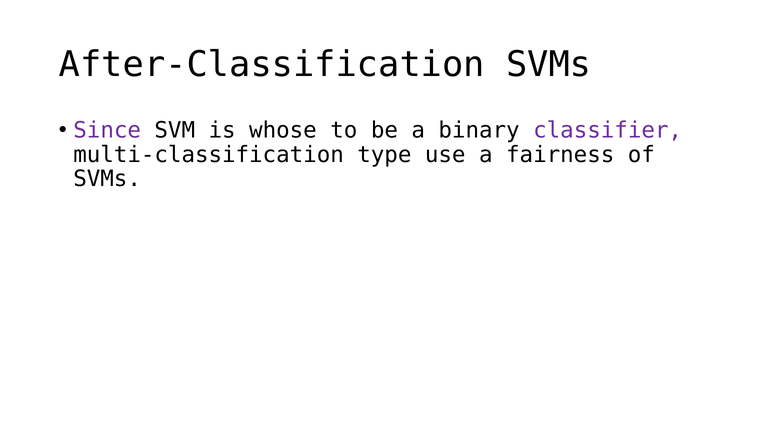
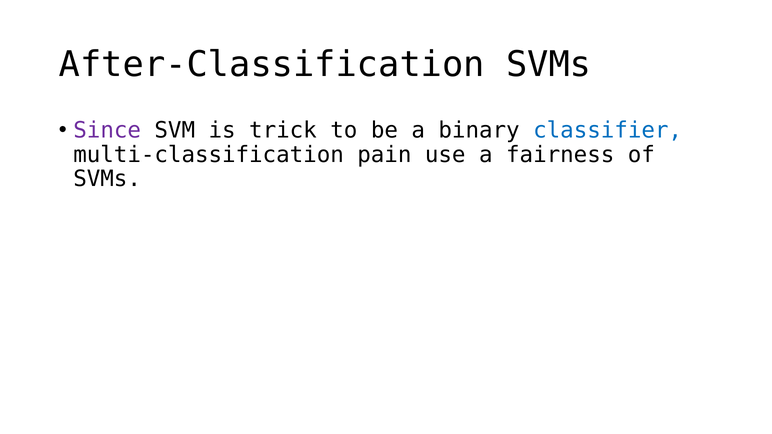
whose: whose -> trick (283, 131)
classifier colour: purple -> blue (608, 131)
type: type -> pain (384, 155)
